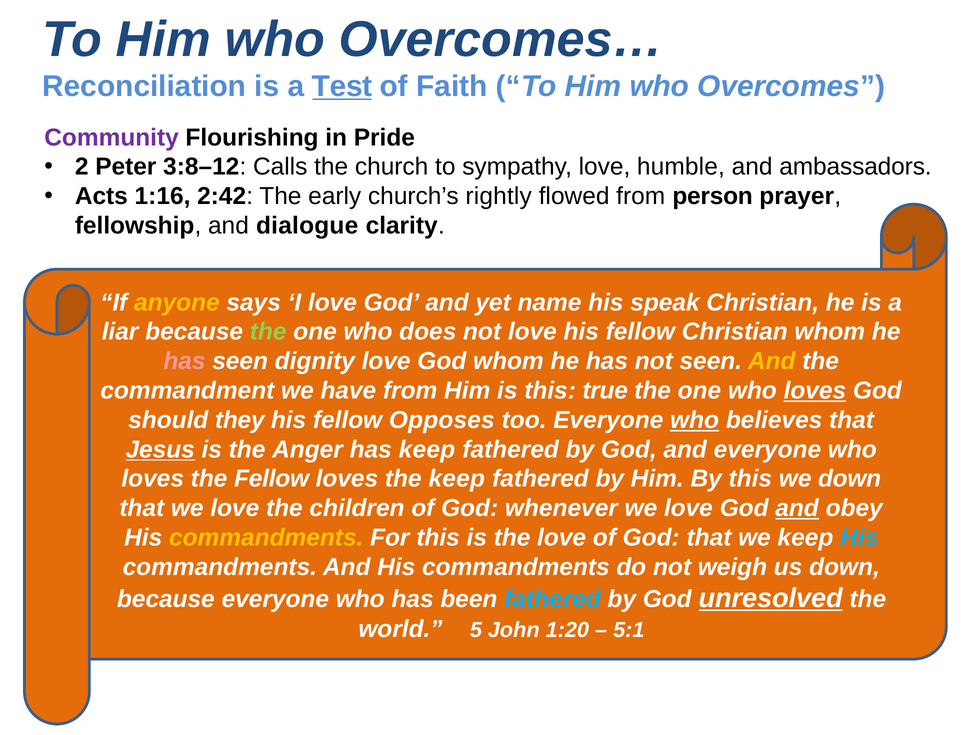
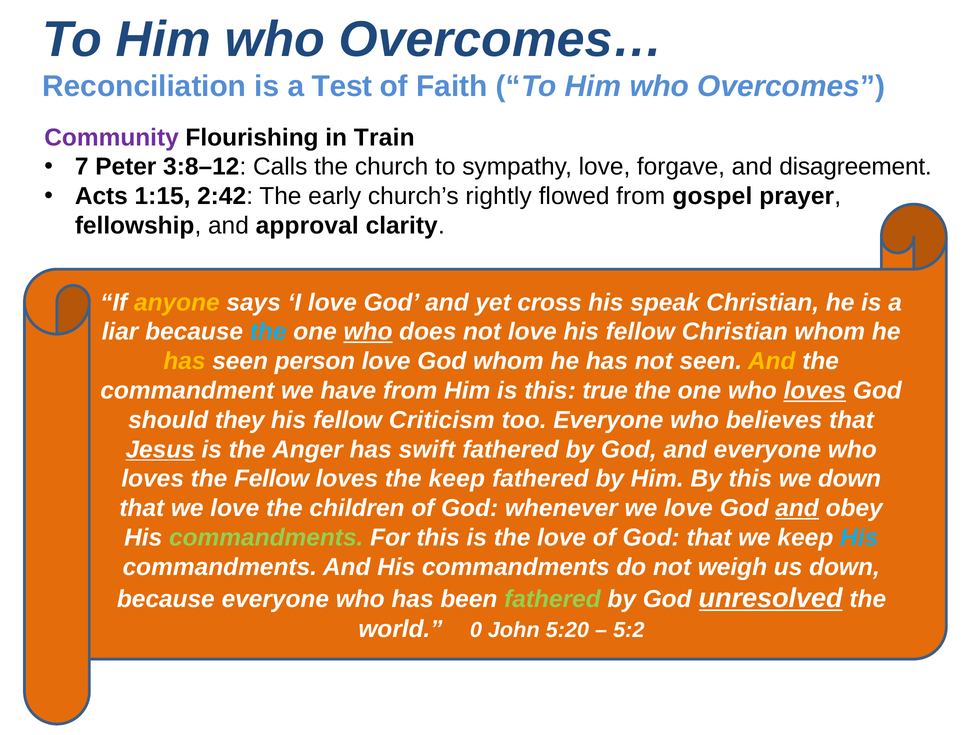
Test underline: present -> none (342, 86)
Pride: Pride -> Train (384, 137)
2: 2 -> 7 (82, 167)
humble: humble -> forgave (681, 167)
ambassadors: ambassadors -> disagreement (856, 167)
1:16: 1:16 -> 1:15 (163, 196)
person: person -> gospel (712, 196)
dialogue: dialogue -> approval (307, 225)
name: name -> cross (550, 302)
the colour: light green -> light blue (268, 332)
who underline: none -> present (368, 332)
has colour: pink -> yellow (184, 361)
dignity: dignity -> person (315, 361)
Opposes: Opposes -> Criticism (442, 420)
who underline: present -> none (695, 420)
has keep: keep -> swift (427, 449)
commandments colour: yellow -> light green (266, 537)
fathered colour: light blue -> light green (552, 599)
5: 5 -> 0 (476, 629)
1:20: 1:20 -> 5:20 (567, 629)
5:1: 5:1 -> 5:2 (629, 629)
